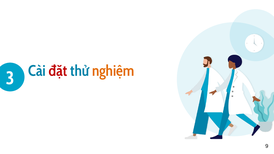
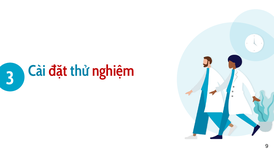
nghiệm colour: orange -> red (113, 71)
